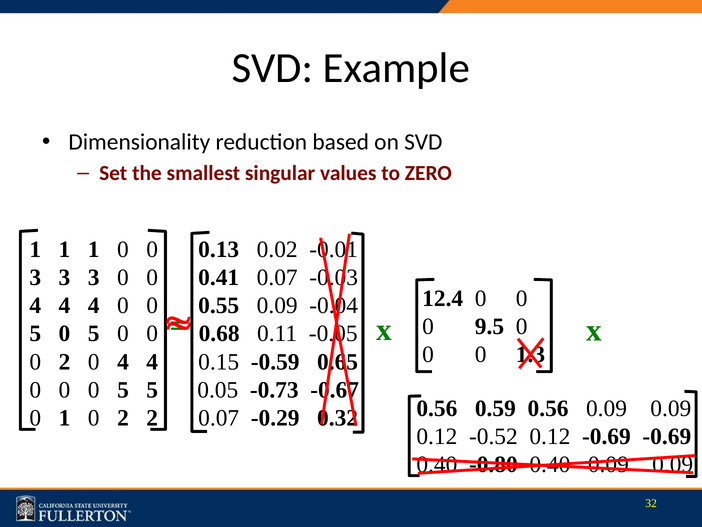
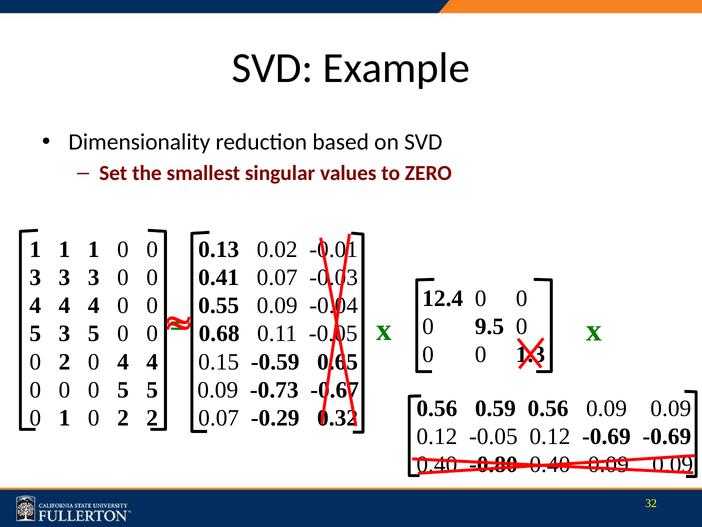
0: 0 -> 3 (64, 333)
0.05: 0.05 -> 0.09 (218, 390)
0.12 -0.52: -0.52 -> -0.05 (493, 436)
